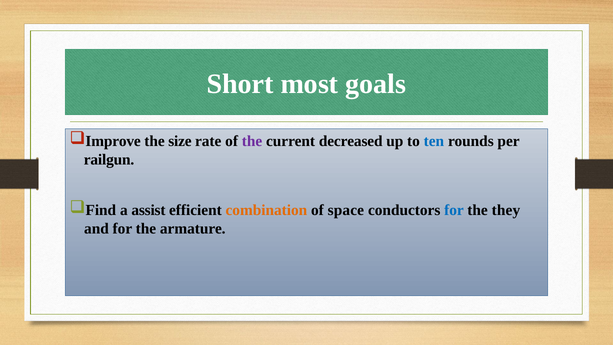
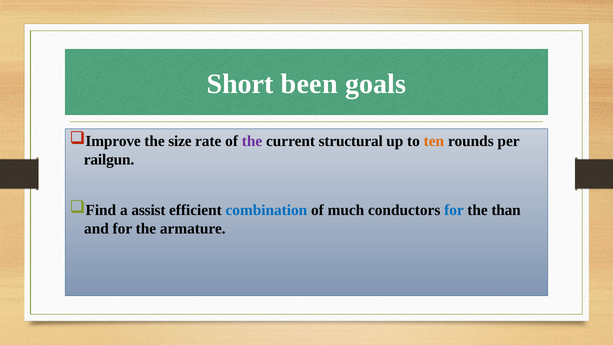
most: most -> been (309, 84)
decreased: decreased -> structural (351, 141)
ten colour: blue -> orange (434, 141)
combination colour: orange -> blue (266, 210)
space: space -> much (346, 210)
they: they -> than (506, 210)
